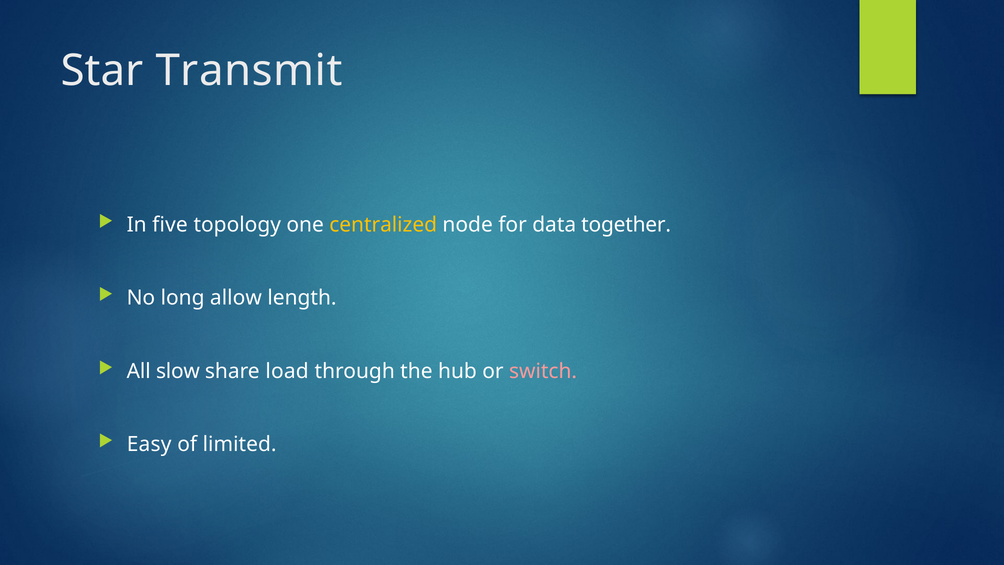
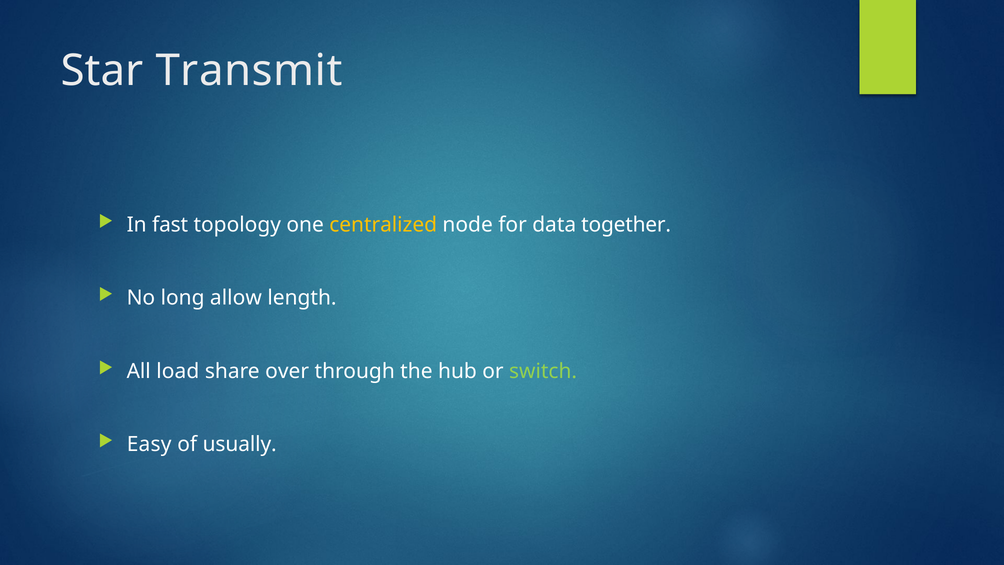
five: five -> fast (170, 225)
slow: slow -> load (178, 371)
load: load -> over (287, 371)
switch colour: pink -> light green (543, 371)
limited: limited -> usually (240, 444)
